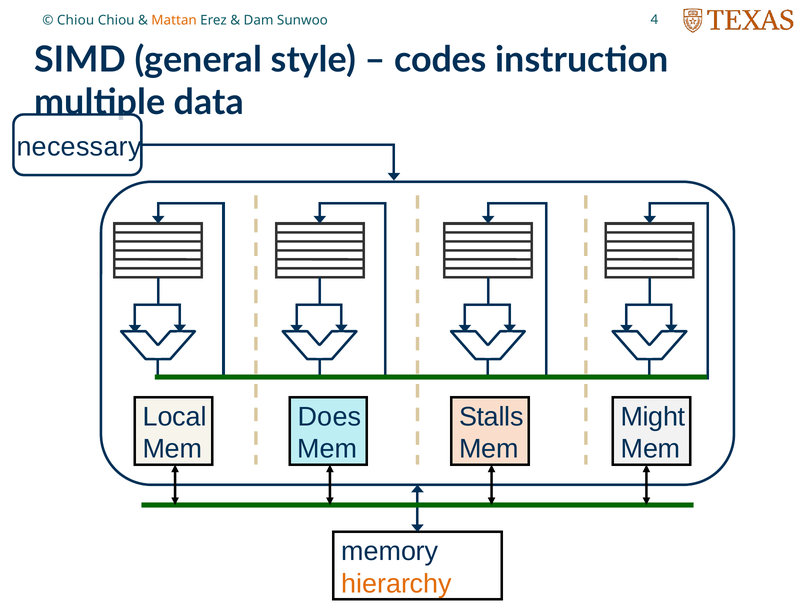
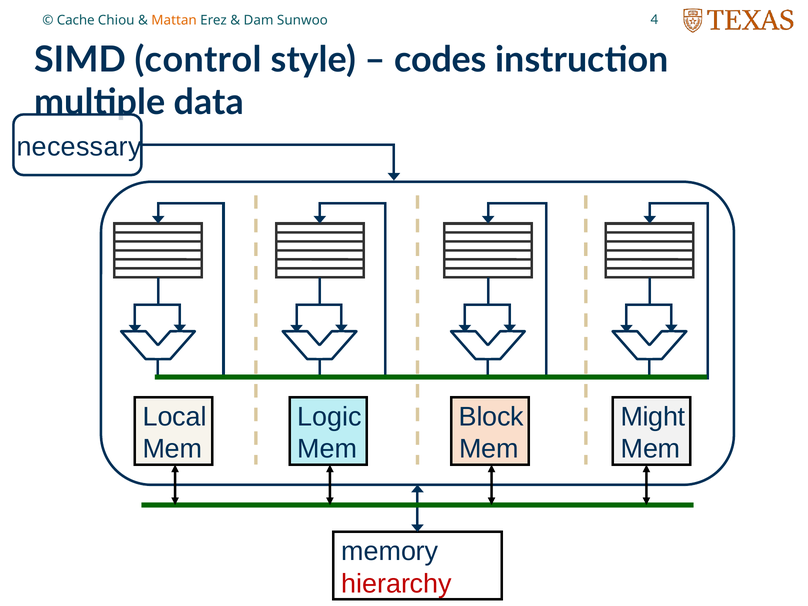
Chiou: Chiou -> Cache (76, 20)
general: general -> control (198, 60)
Does: Does -> Logic (330, 417)
Stalls: Stalls -> Block (491, 417)
hierarchy colour: orange -> red (397, 584)
